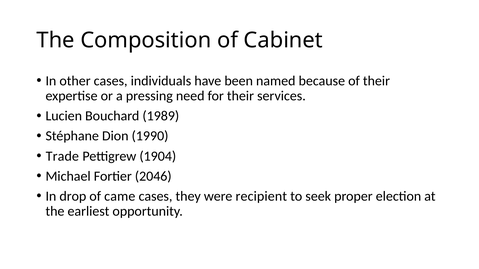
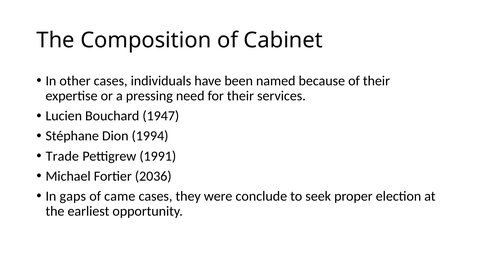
1989: 1989 -> 1947 (161, 116)
1990: 1990 -> 1994 (150, 136)
1904: 1904 -> 1991 (158, 156)
2046: 2046 -> 2036 (153, 176)
drop: drop -> gaps (73, 196)
recipient: recipient -> conclude (261, 196)
